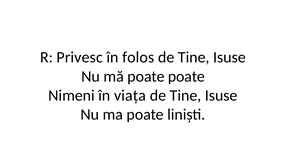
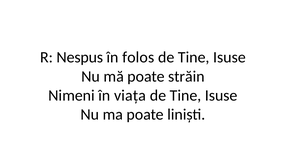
Privesc: Privesc -> Nespus (80, 57)
poate poate: poate -> străin (186, 76)
